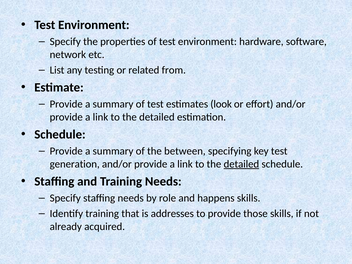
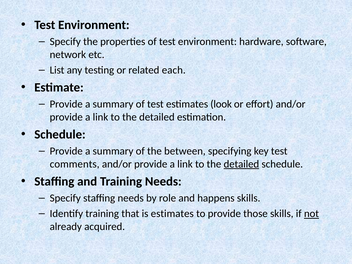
from: from -> each (174, 70)
generation: generation -> comments (75, 164)
is addresses: addresses -> estimates (172, 214)
not underline: none -> present (311, 214)
